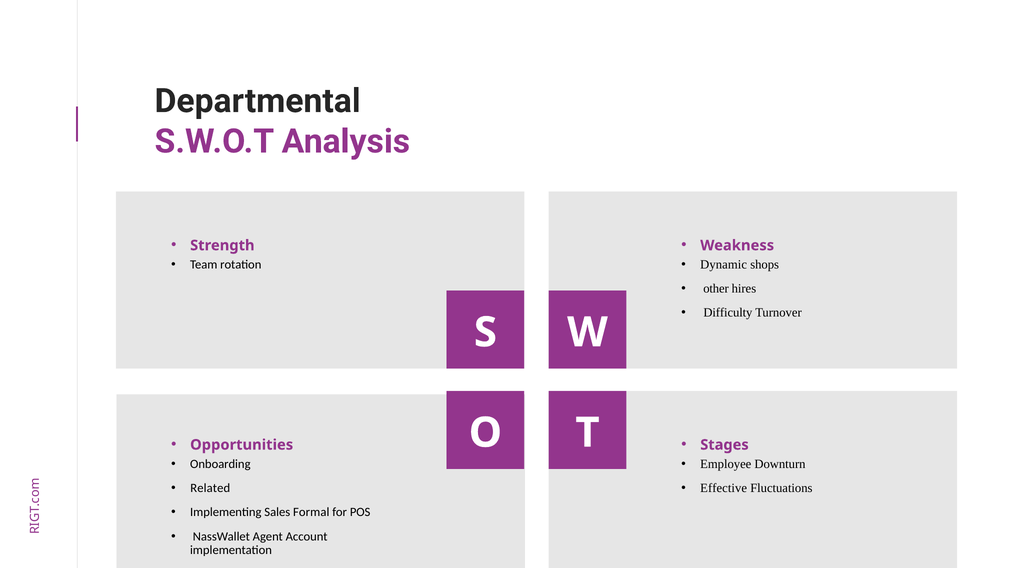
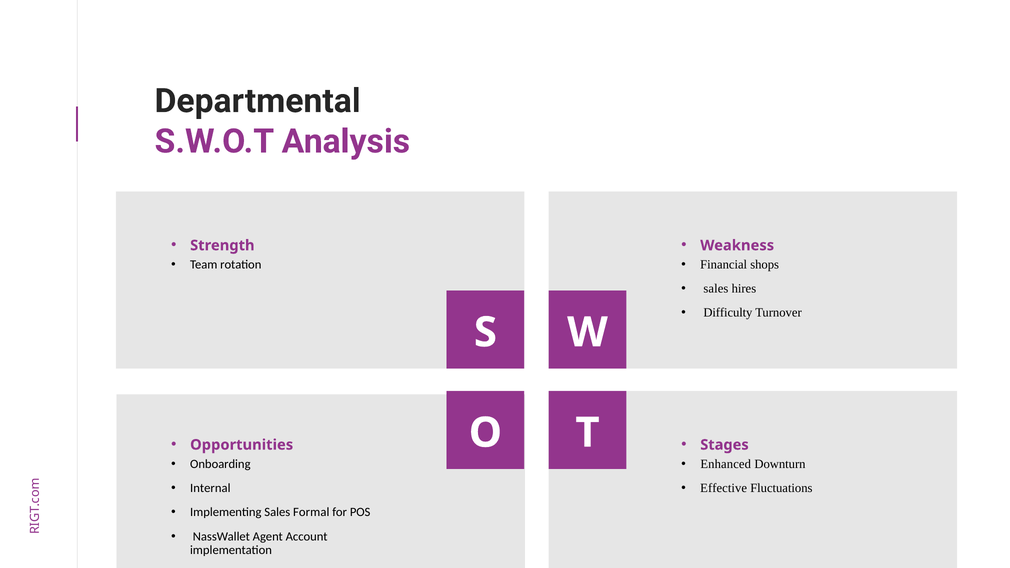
Dynamic: Dynamic -> Financial (724, 265)
other: other -> sales (716, 289)
Employee: Employee -> Enhanced (726, 464)
Related: Related -> Internal (210, 488)
